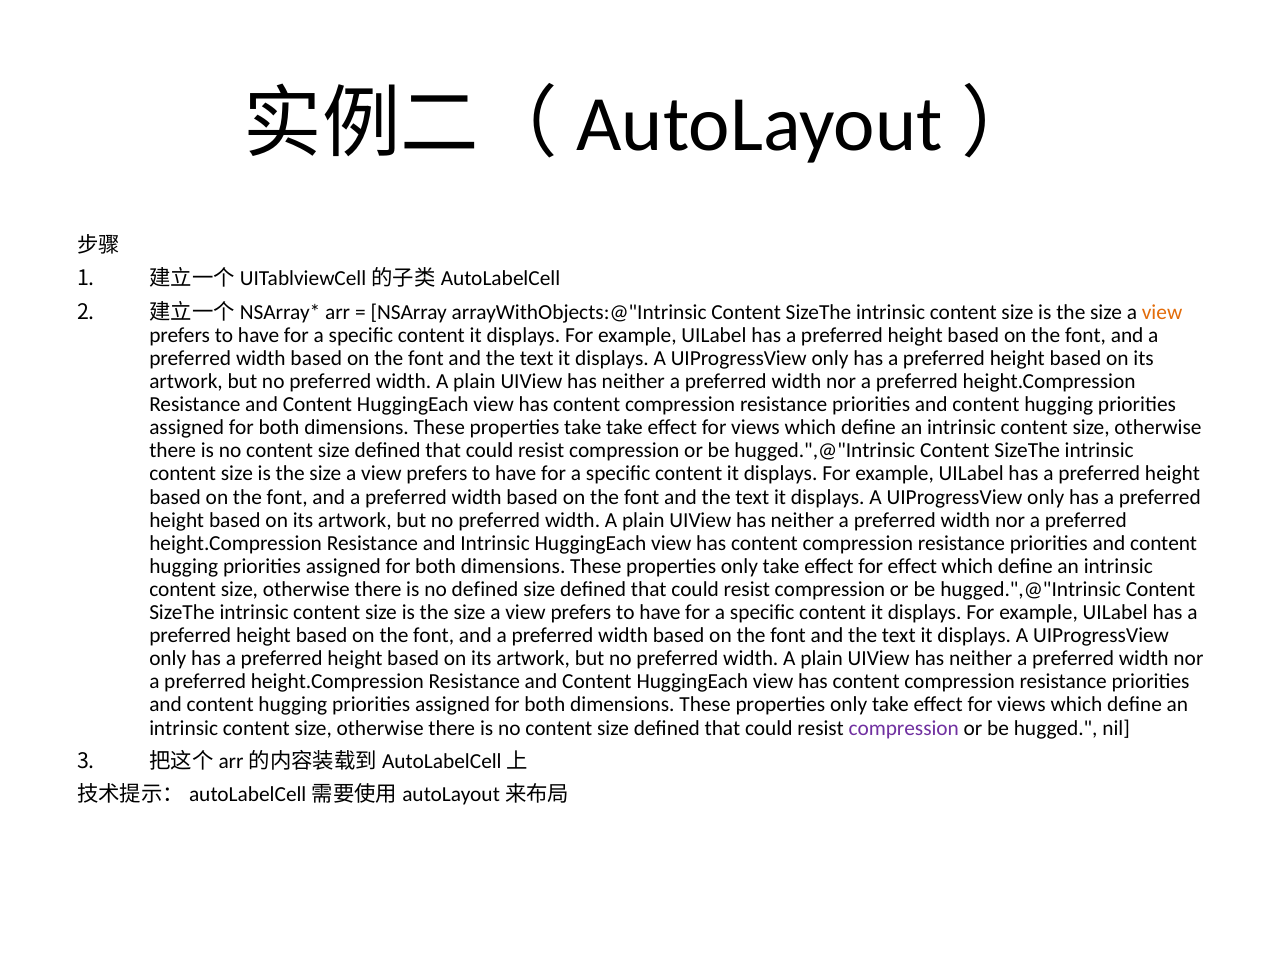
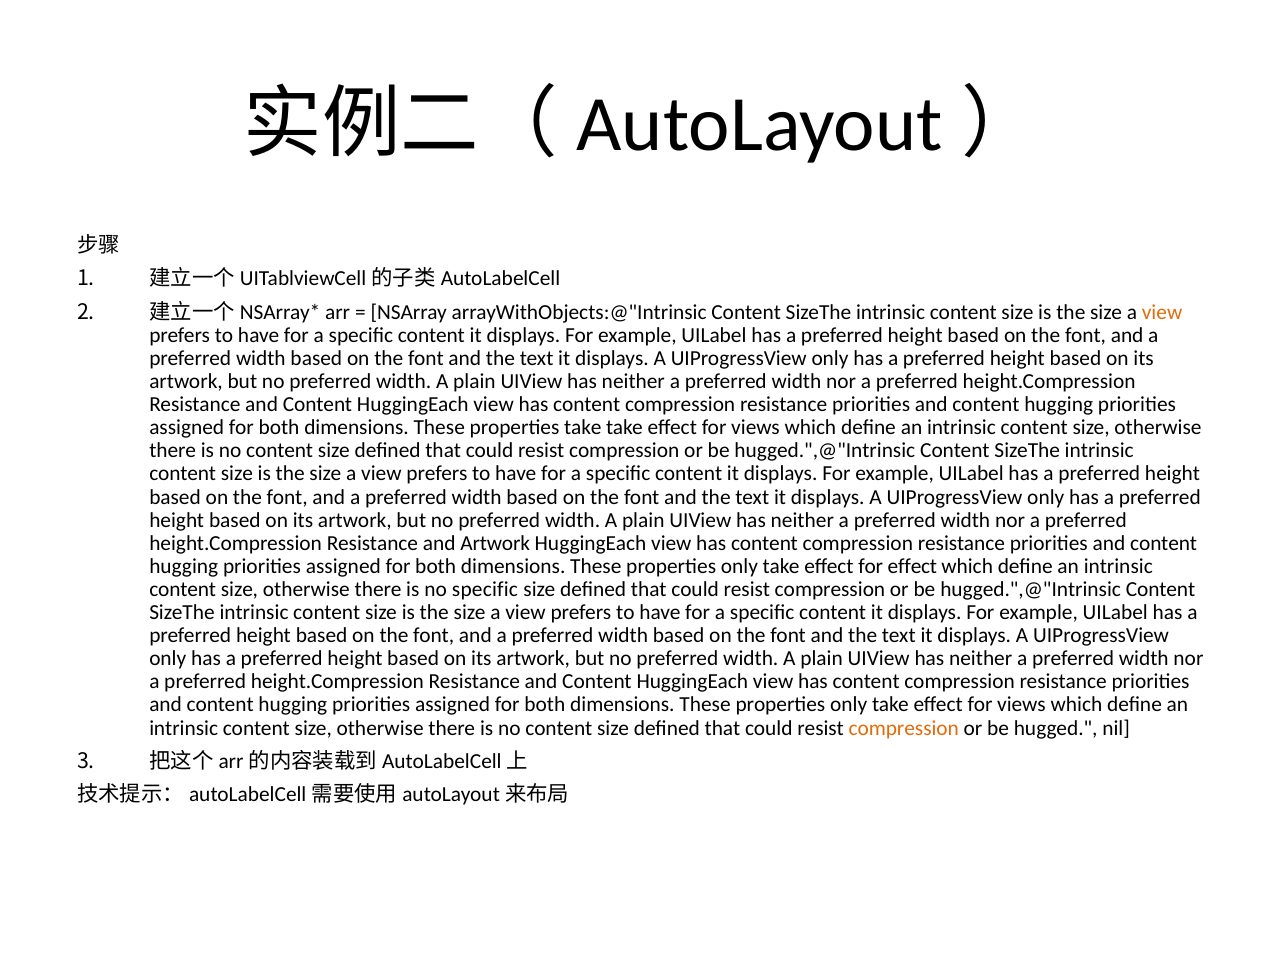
and Intrinsic: Intrinsic -> Artwork (495, 543)
no defined: defined -> specific (485, 589)
compression colour: purple -> orange (904, 728)
